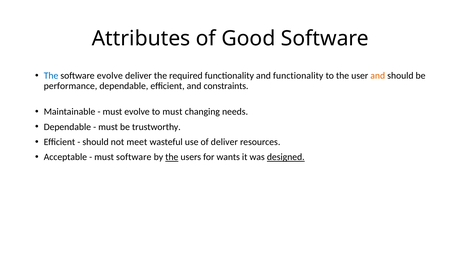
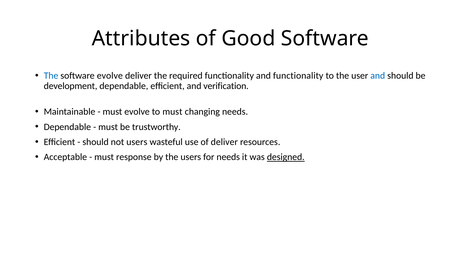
and colour: orange -> blue (378, 76)
performance: performance -> development (71, 86)
constraints: constraints -> verification (226, 86)
not meet: meet -> users (137, 142)
must software: software -> response (134, 157)
the underline: present -> none (172, 157)
for wants: wants -> needs (228, 157)
